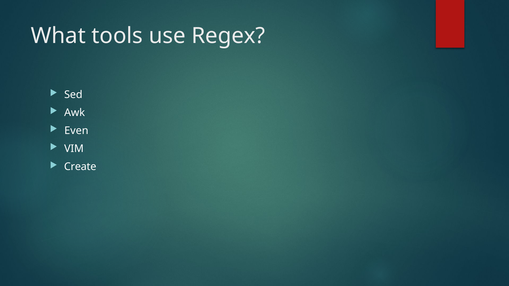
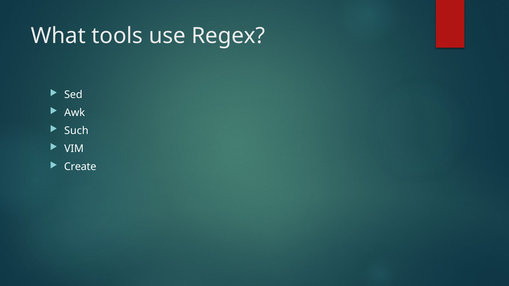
Even: Even -> Such (76, 131)
